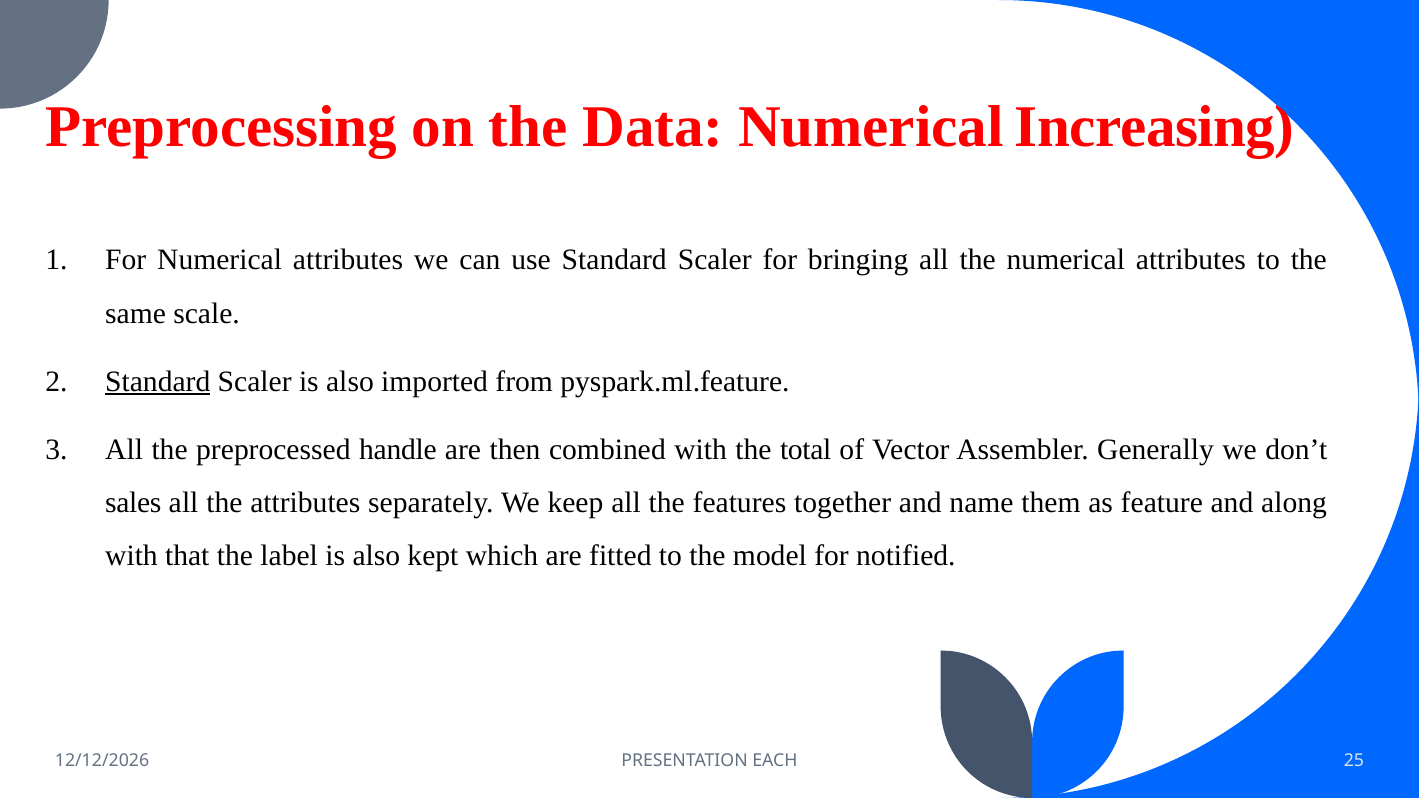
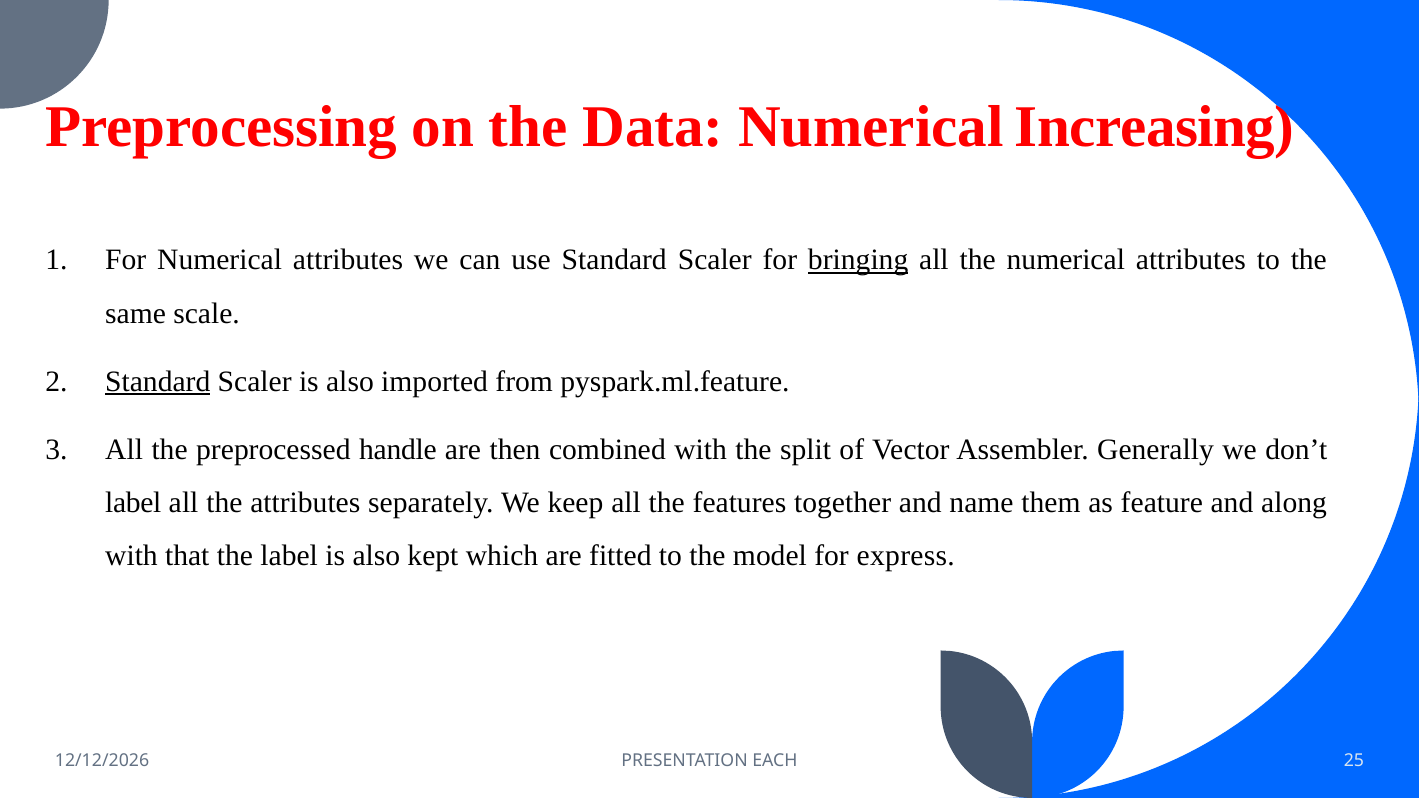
bringing underline: none -> present (858, 260)
total: total -> split (806, 449)
sales: sales -> label (133, 503)
notified: notified -> express (906, 556)
